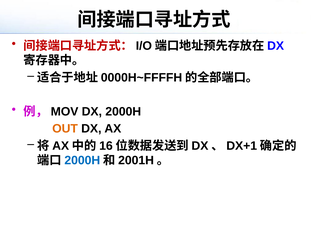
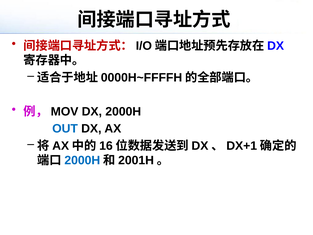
OUT colour: orange -> blue (65, 129)
